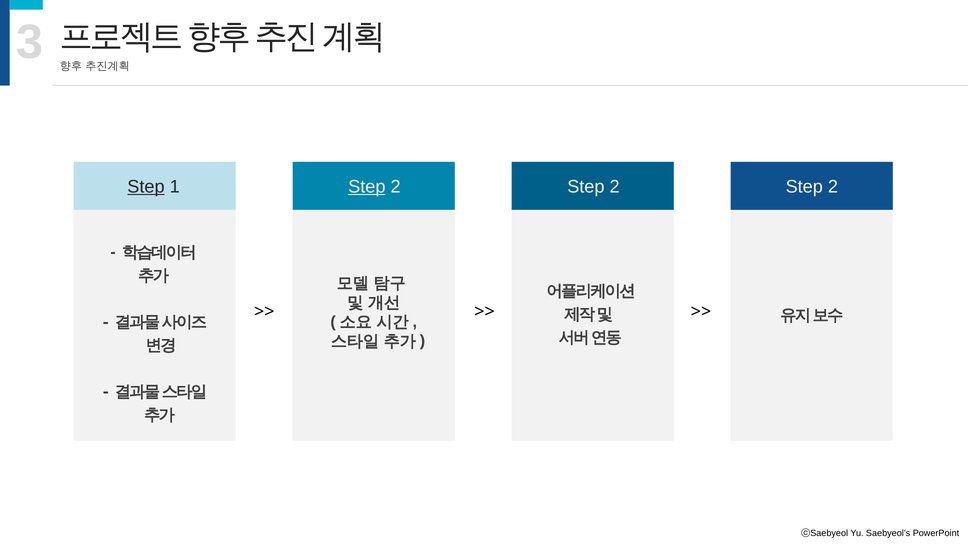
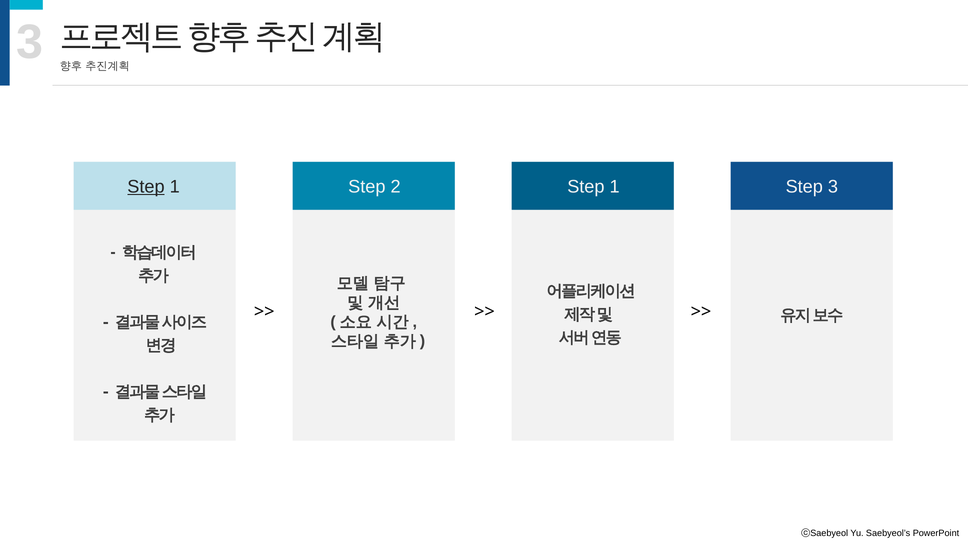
Step underline: present -> none (367, 187)
2: 2 -> 1 (615, 187)
2: 2 -> 3 (833, 187)
